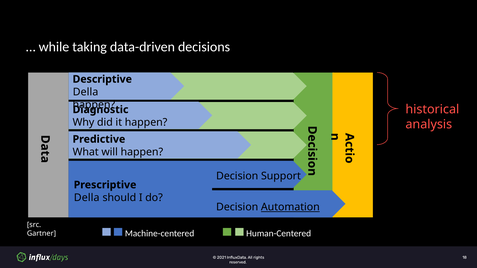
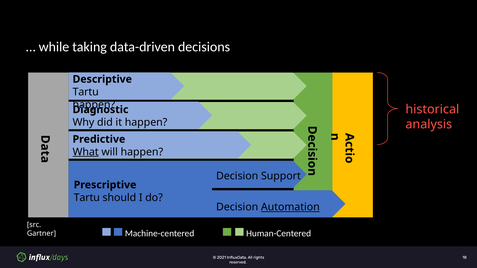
Della: Della -> Tartu (86, 92)
What underline: none -> present (86, 152)
Della: Della -> Tartu (87, 198)
